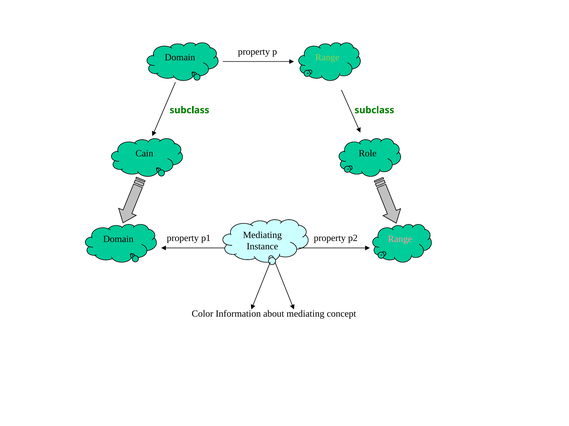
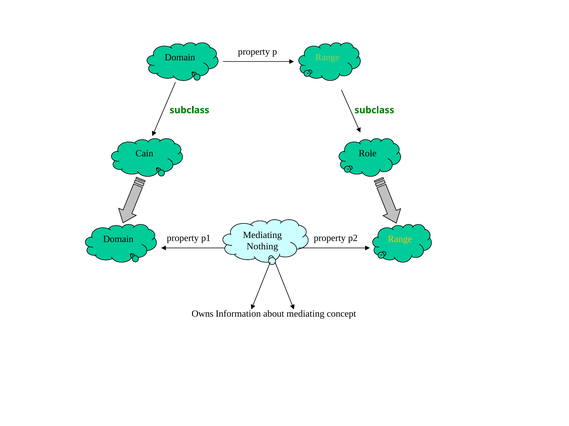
Range colour: pink -> yellow (400, 240)
Instance: Instance -> Nothing (262, 247)
Color: Color -> Owns (203, 314)
